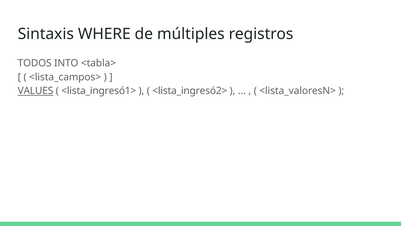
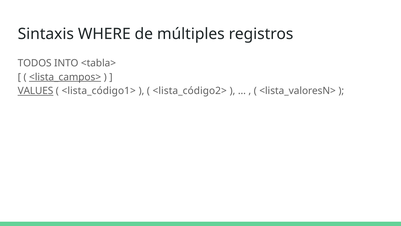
<lista_campos> underline: none -> present (65, 77)
<lista_ingresó1>: <lista_ingresó1> -> <lista_código1> (99, 91)
<lista_ingresó2>: <lista_ingresó2> -> <lista_código2> (190, 91)
